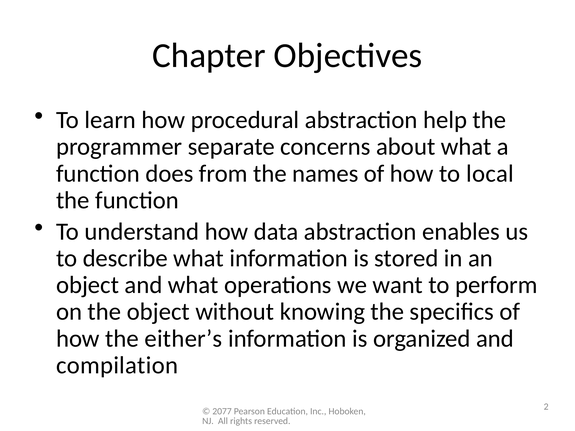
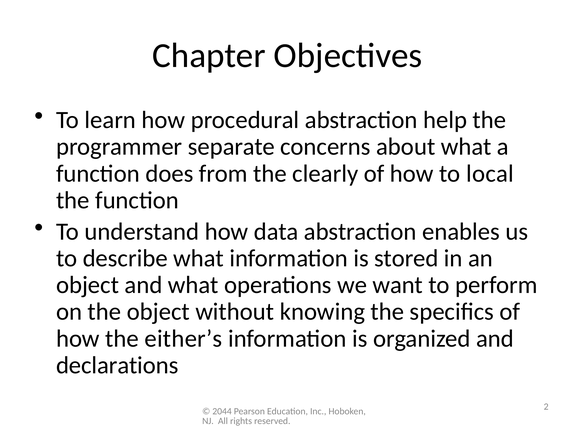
names: names -> clearly (325, 174)
compilation: compilation -> declarations (117, 366)
2077: 2077 -> 2044 (222, 412)
